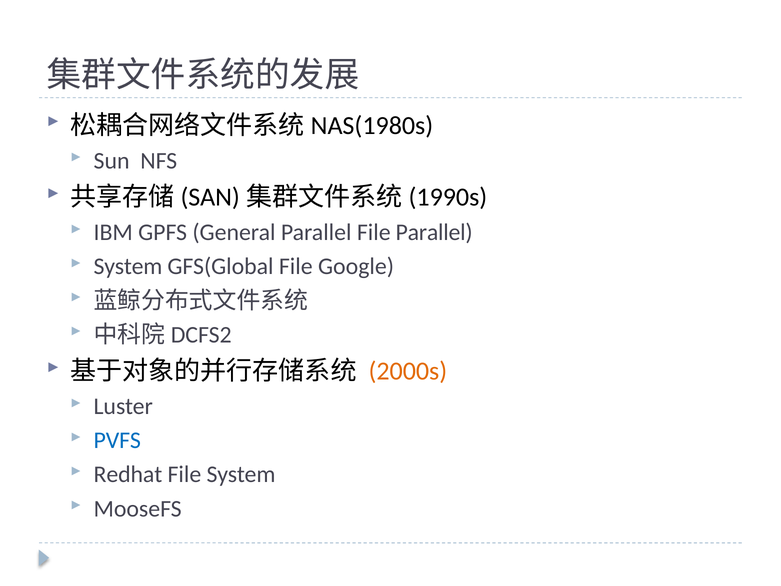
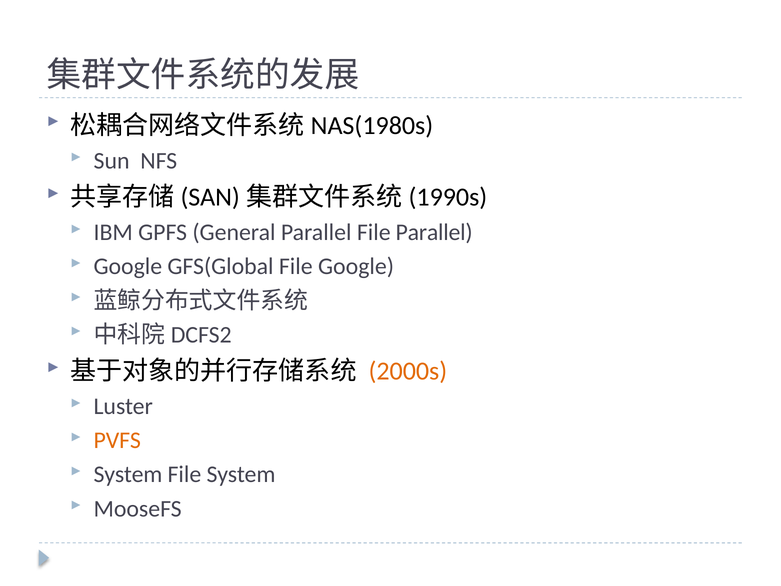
System: System -> Google (128, 266)
PVFS colour: blue -> orange (117, 440)
Redhat: Redhat -> System (128, 474)
